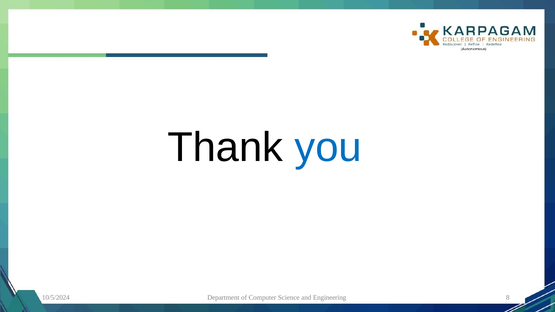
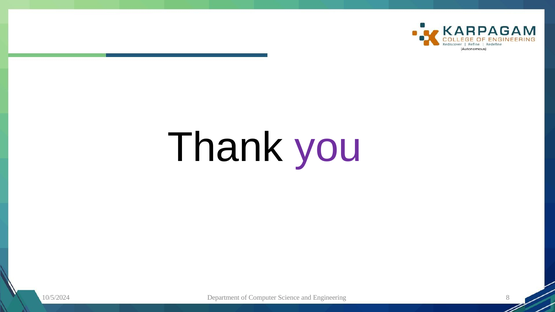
you colour: blue -> purple (328, 148)
